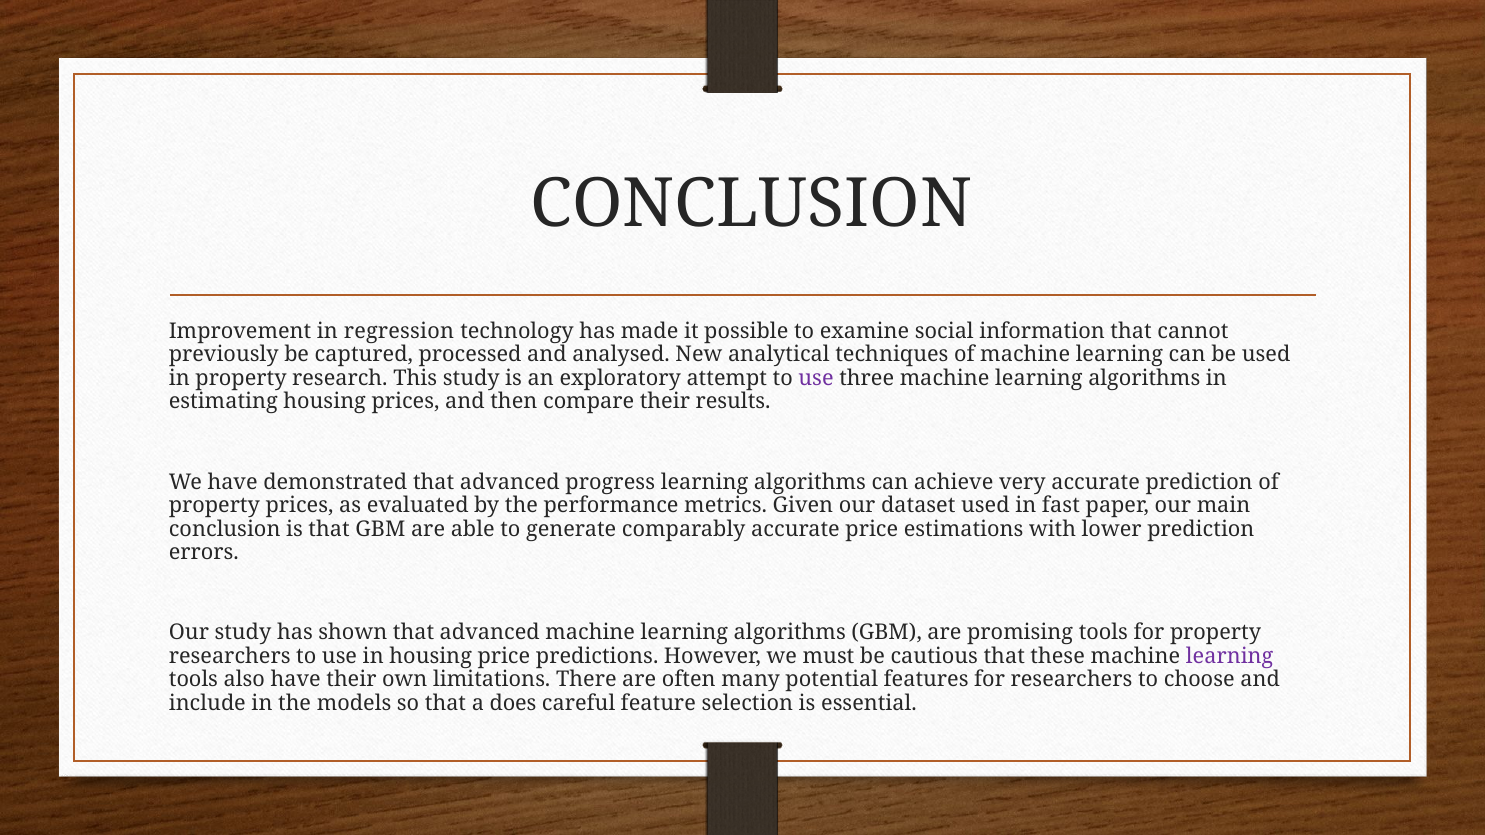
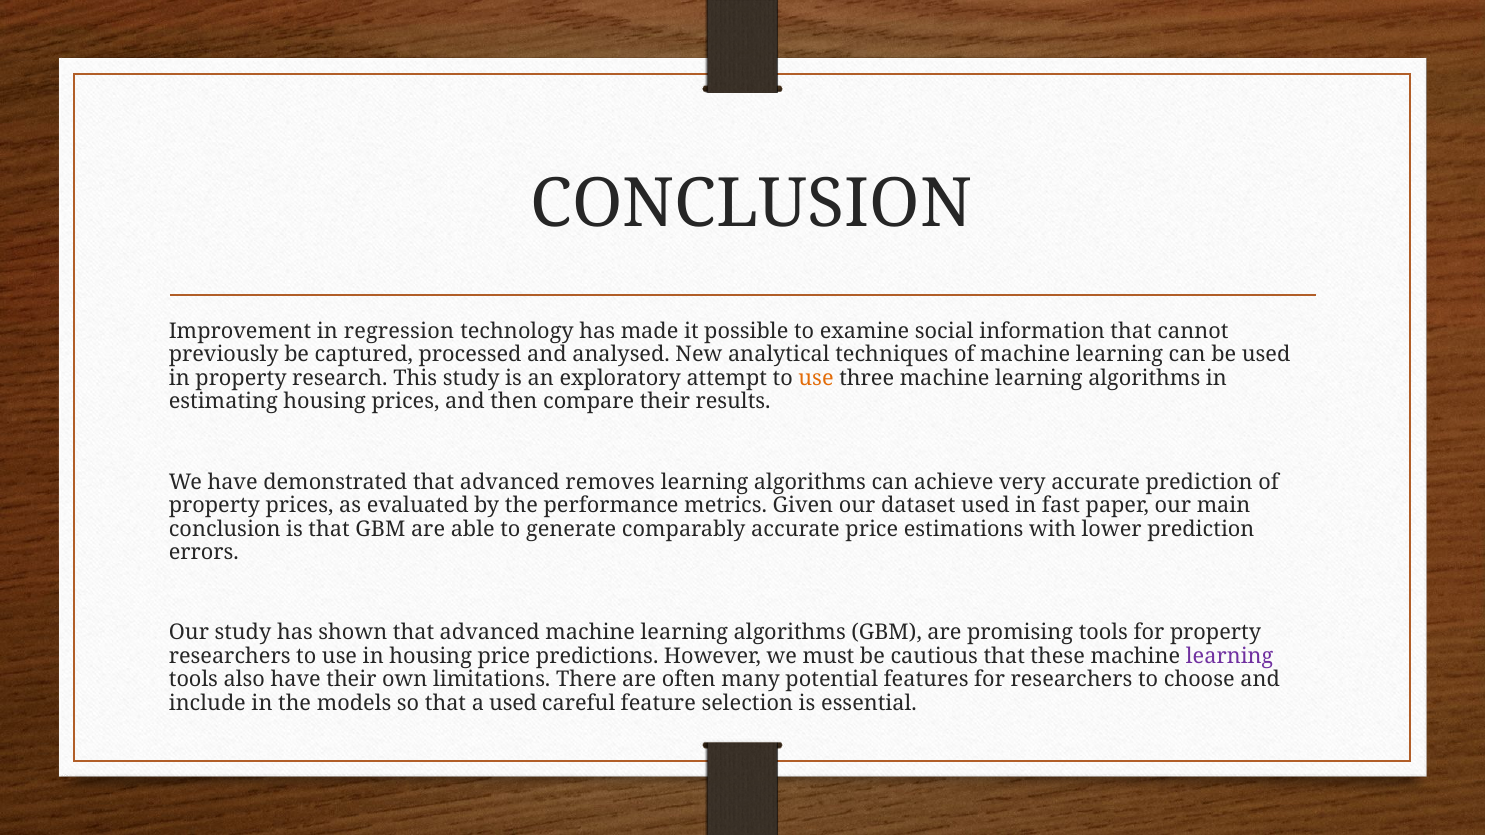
use colour: purple -> orange (816, 378)
progress: progress -> removes (610, 482)
a does: does -> used (513, 703)
